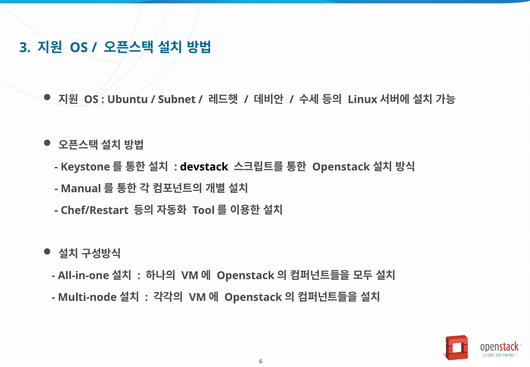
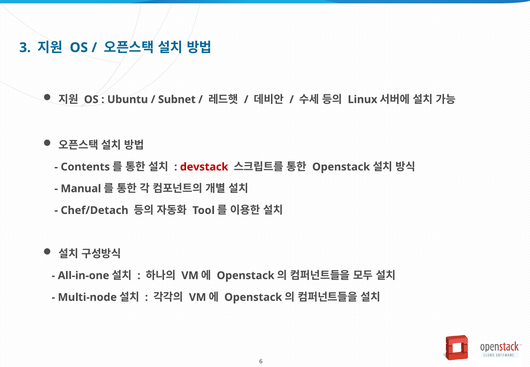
Keystone: Keystone -> Contents (85, 167)
devstack colour: black -> red (204, 167)
Chef/Restart: Chef/Restart -> Chef/Detach (95, 210)
